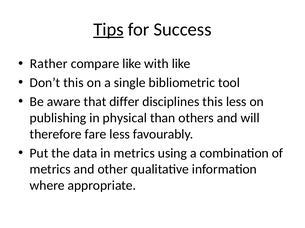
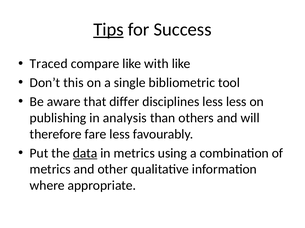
Rather: Rather -> Traced (49, 64)
disciplines this: this -> less (213, 102)
physical: physical -> analysis (125, 118)
data underline: none -> present (85, 154)
